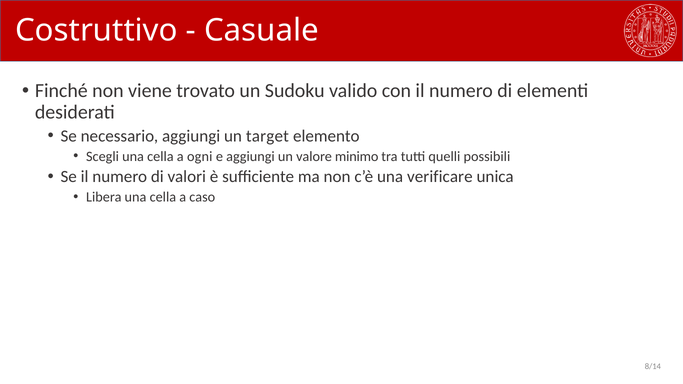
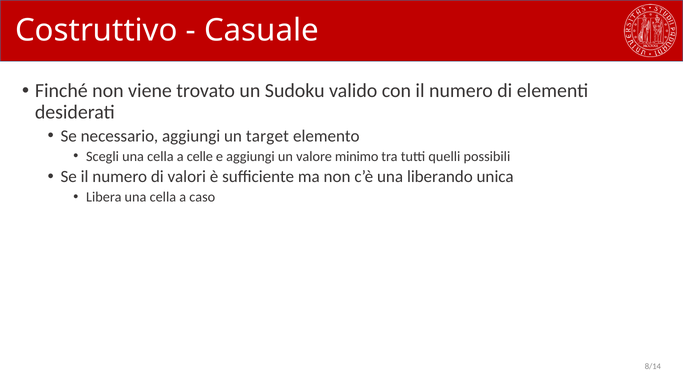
ogni: ogni -> celle (200, 156)
verificare: verificare -> liberando (440, 177)
